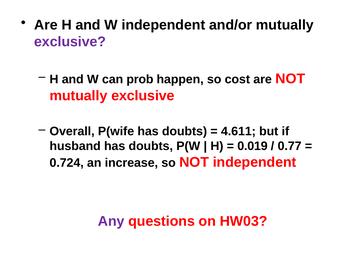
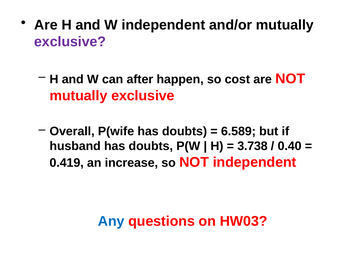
prob: prob -> after (140, 79)
4.611: 4.611 -> 6.589 (238, 131)
0.019: 0.019 -> 3.738 (252, 146)
0.77: 0.77 -> 0.40 (290, 146)
0.724: 0.724 -> 0.419 (67, 163)
Any colour: purple -> blue (111, 221)
